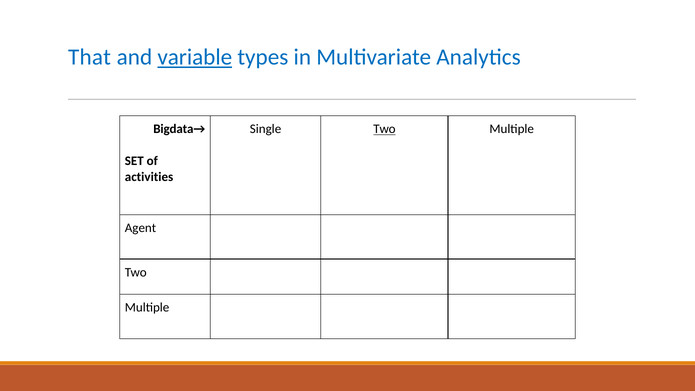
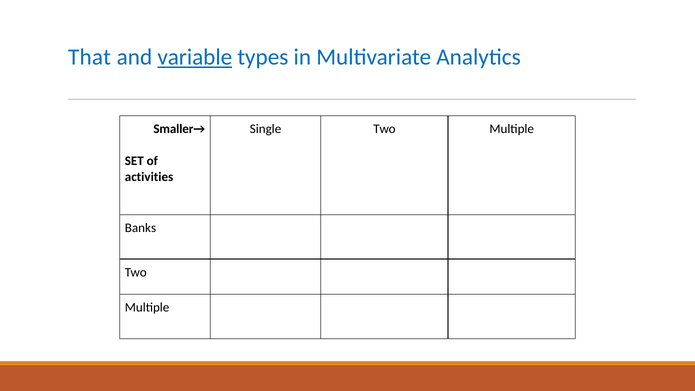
Bigdata→: Bigdata→ -> Smaller→ (179, 129)
Two underline: present -> none (384, 129)
Agent: Agent -> Banks (141, 228)
